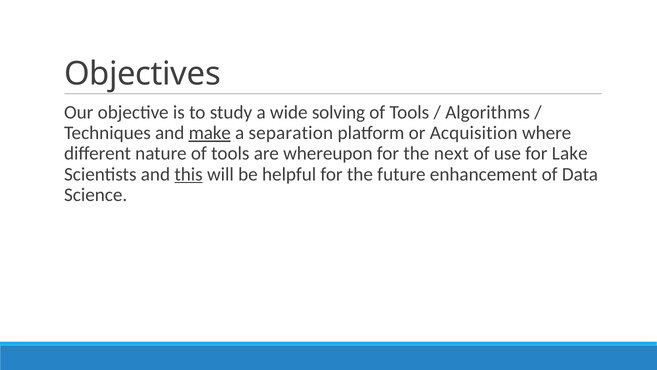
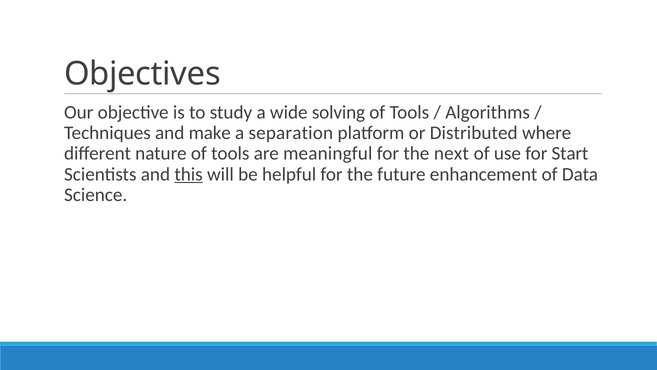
make underline: present -> none (210, 133)
Acquisition: Acquisition -> Distributed (474, 133)
whereupon: whereupon -> meaningful (328, 153)
Lake: Lake -> Start (570, 153)
